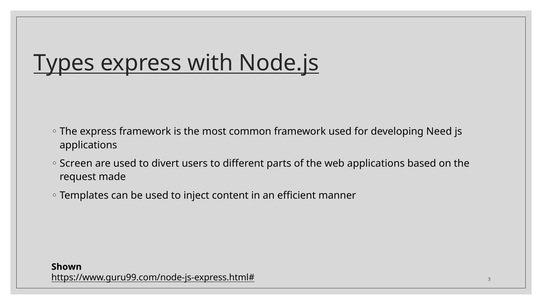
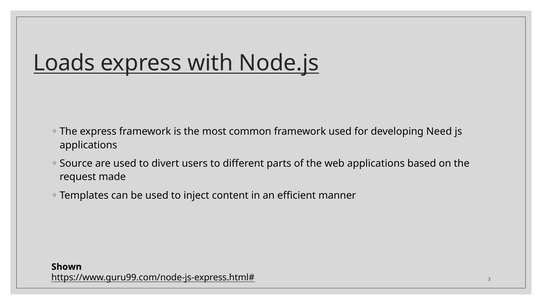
Types: Types -> Loads (64, 63)
Screen: Screen -> Source (76, 163)
